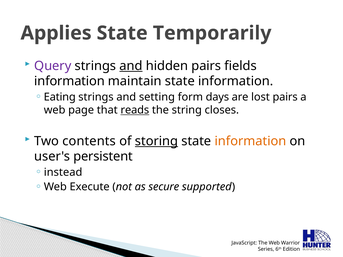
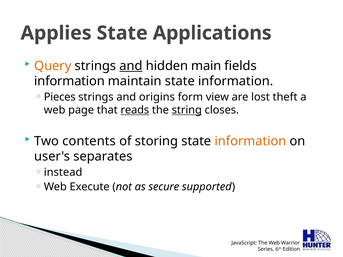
Temporarily: Temporarily -> Applications (212, 33)
Query colour: purple -> orange (53, 66)
hidden pairs: pairs -> main (206, 66)
Eating: Eating -> Pieces (60, 97)
setting: setting -> origins (157, 97)
days: days -> view (217, 97)
lost pairs: pairs -> theft (285, 97)
string underline: none -> present (187, 110)
storing underline: present -> none (156, 141)
persistent: persistent -> separates (103, 157)
